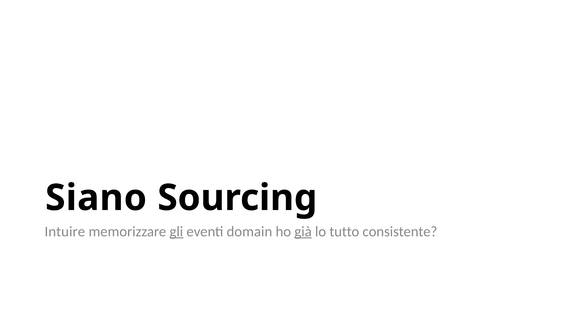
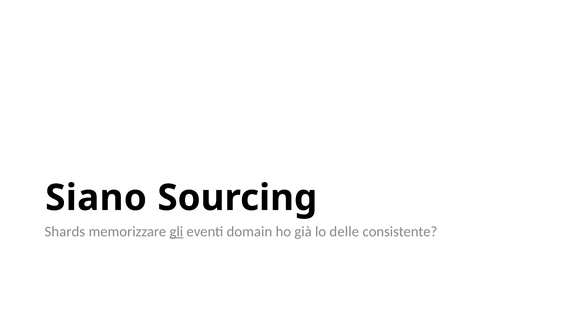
Intuire: Intuire -> Shards (65, 231)
già underline: present -> none (303, 231)
tutto: tutto -> delle (344, 231)
